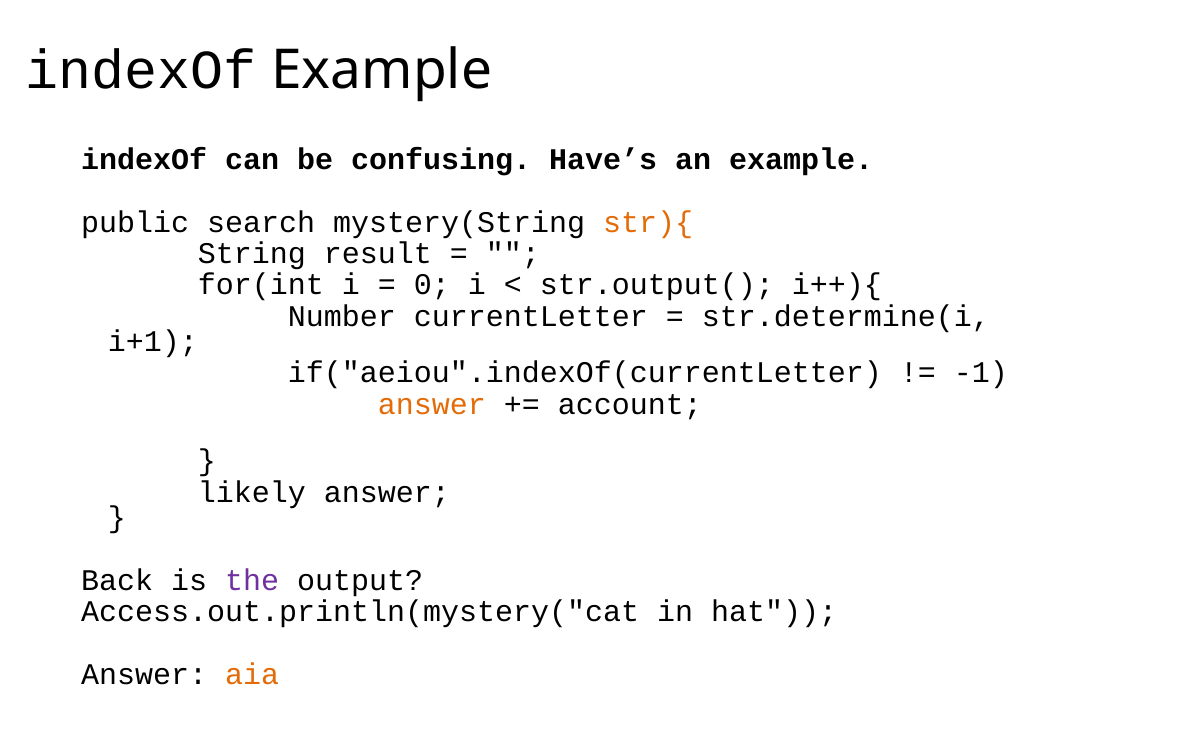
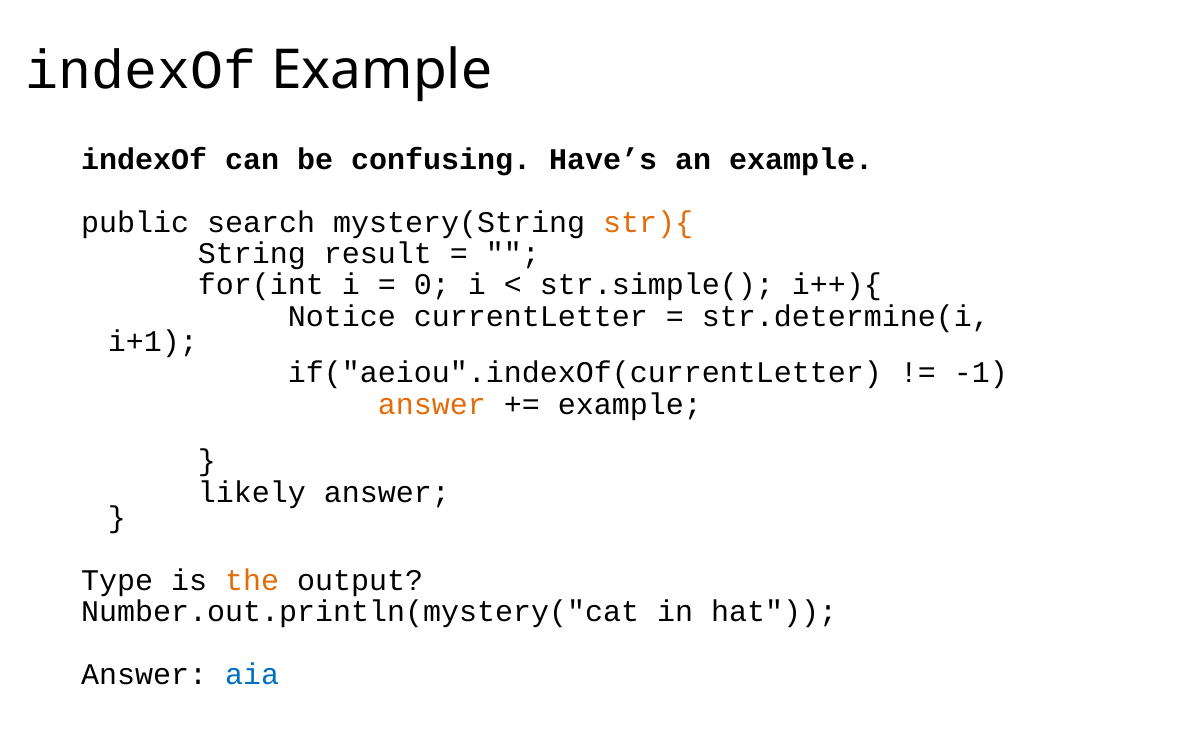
str.output(: str.output( -> str.simple( (657, 285)
Number: Number -> Notice (342, 316)
account: account -> example (630, 404)
Back: Back -> Type (117, 580)
the colour: purple -> orange (252, 580)
Access.out.println(mystery("cat: Access.out.println(mystery("cat -> Number.out.println(mystery("cat (360, 612)
aia colour: orange -> blue (252, 675)
